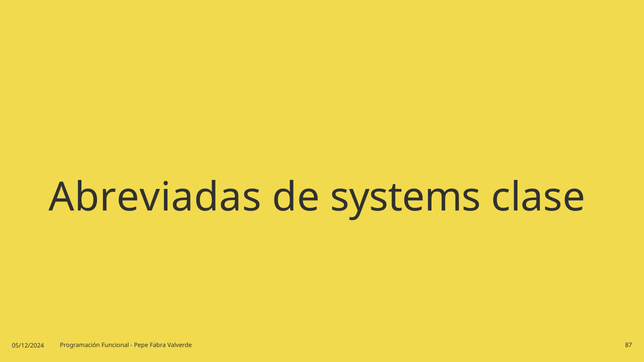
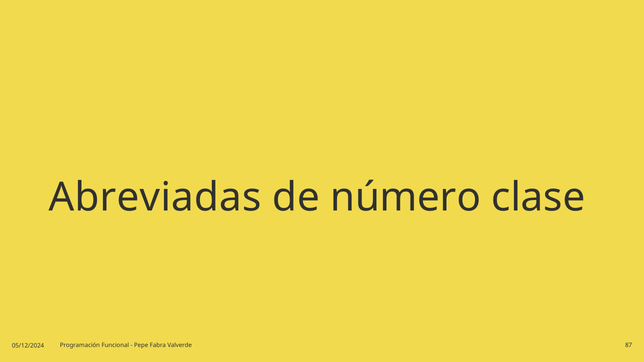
systems: systems -> número (406, 198)
